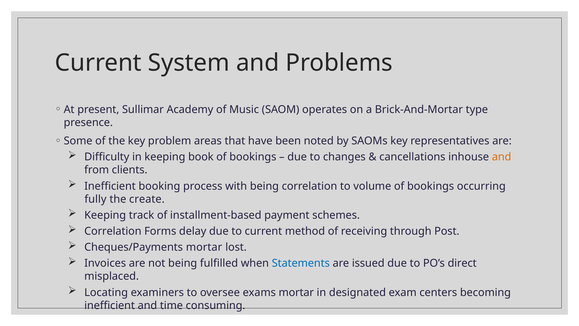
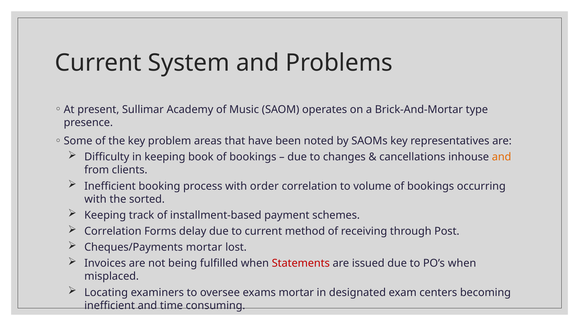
with being: being -> order (264, 186)
fully: fully -> with (95, 199)
create: create -> sorted (147, 199)
Statements colour: blue -> red (301, 263)
PO’s direct: direct -> when (462, 263)
